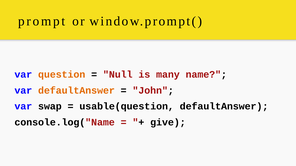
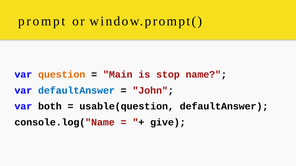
Null: Null -> Main (118, 75)
many: many -> stop (168, 75)
defaultAnswer colour: orange -> blue (76, 91)
swap: swap -> both (50, 107)
